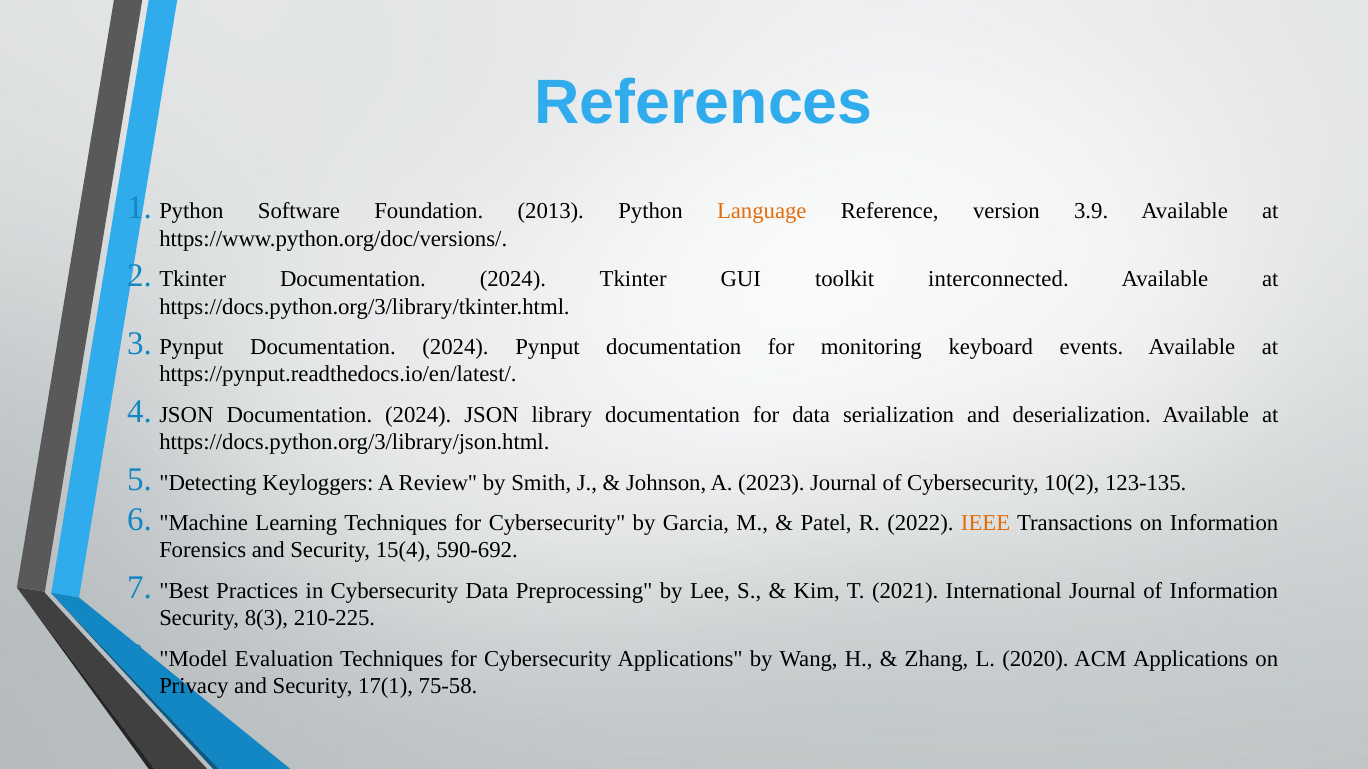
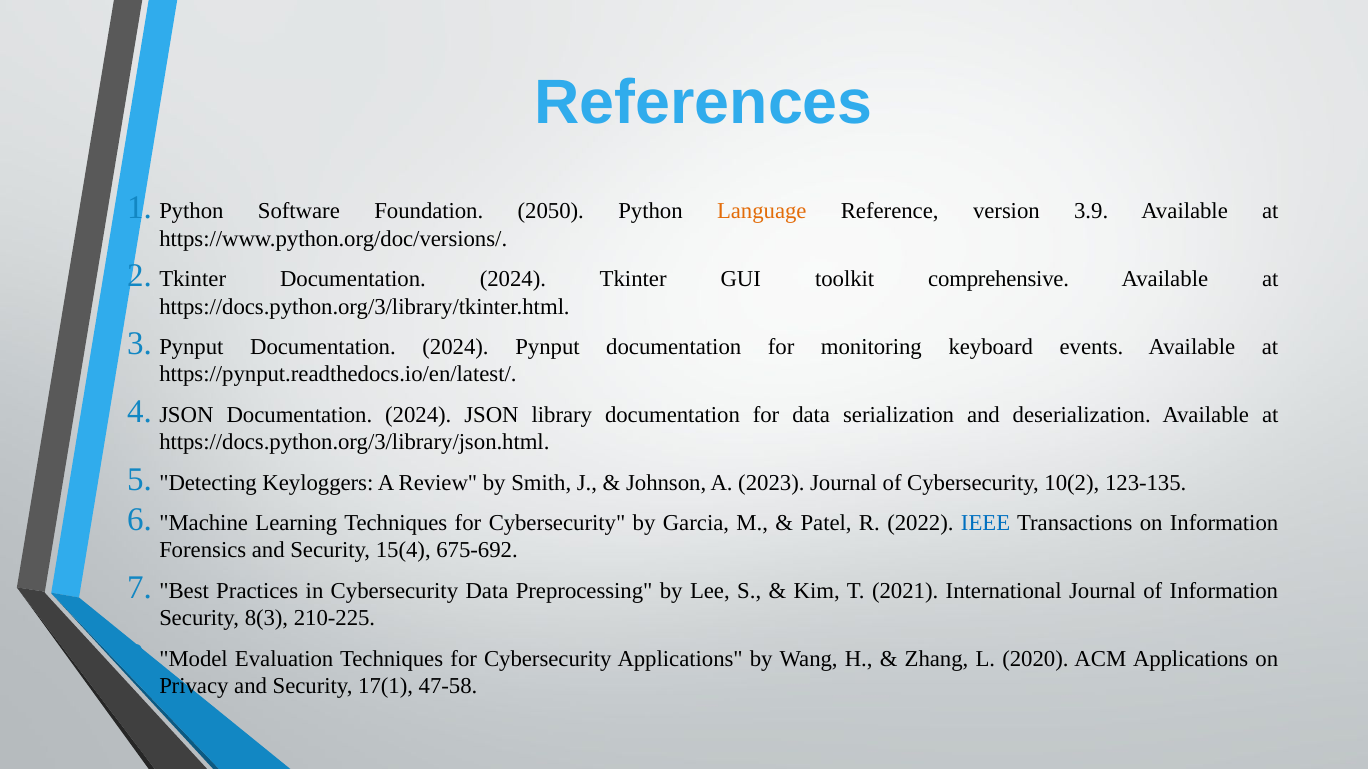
2013: 2013 -> 2050 (551, 212)
interconnected: interconnected -> comprehensive (999, 279)
IEEE colour: orange -> blue (986, 523)
590-692: 590-692 -> 675-692 (477, 551)
75-58: 75-58 -> 47-58 (448, 686)
